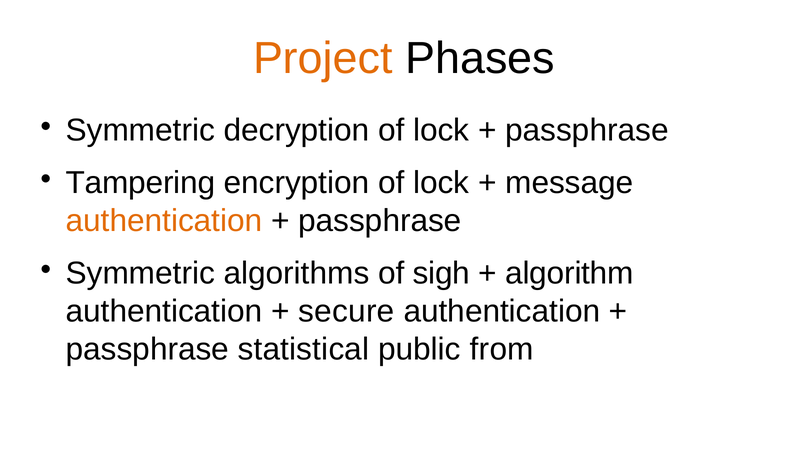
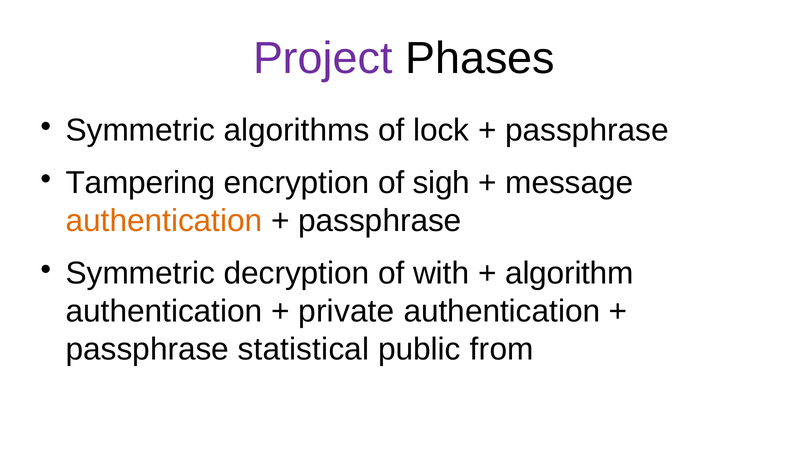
Project colour: orange -> purple (323, 59)
decryption: decryption -> algorithms (297, 130)
encryption of lock: lock -> sigh (441, 183)
algorithms: algorithms -> decryption (297, 273)
sigh: sigh -> with (441, 273)
secure: secure -> private (346, 311)
